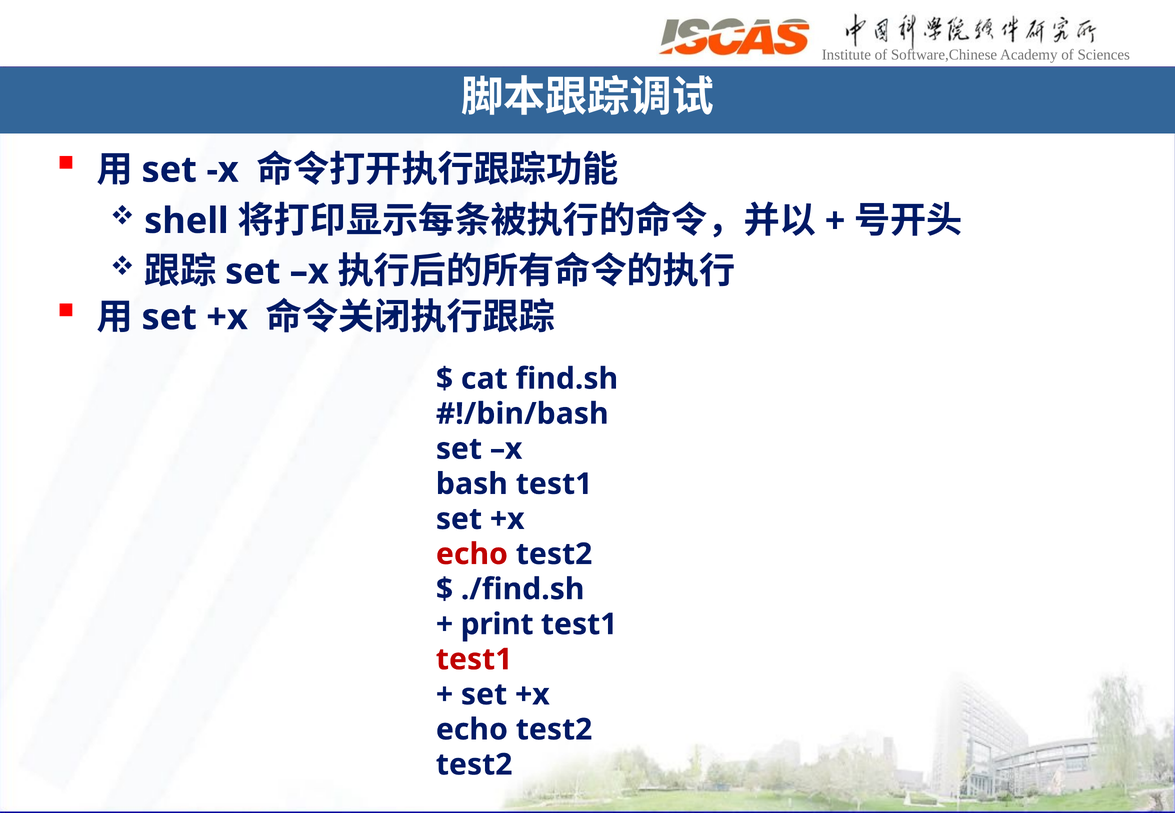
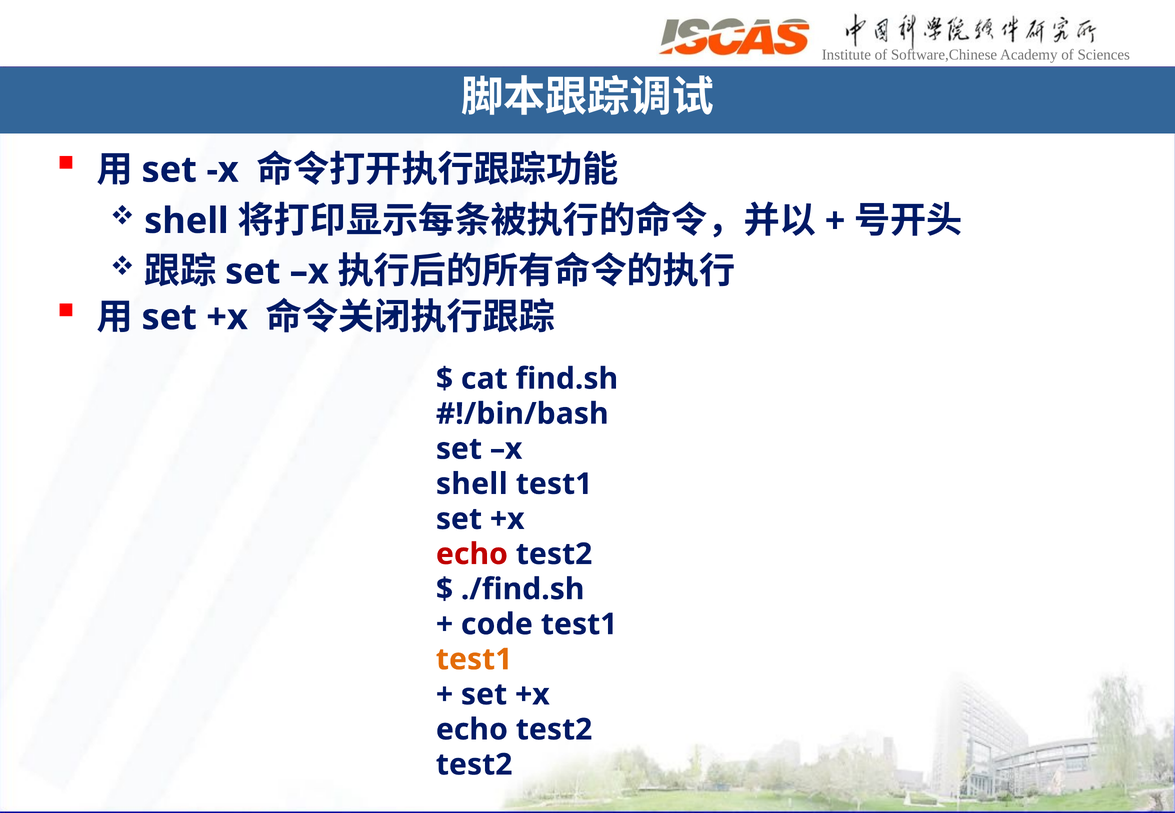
bash: bash -> shell (472, 484)
print: print -> code (497, 625)
test1 colour: red -> orange (474, 660)
